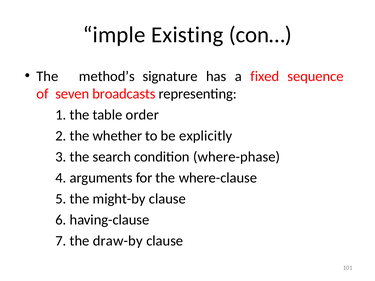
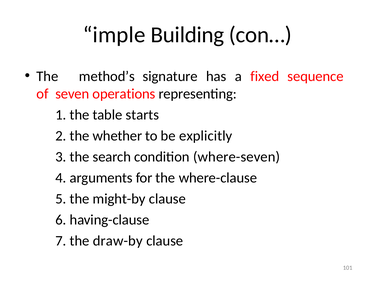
Existing: Existing -> Building (187, 35)
broadcasts: broadcasts -> operations (124, 94)
order: order -> starts (142, 115)
where-phase: where-phase -> where-seven (237, 157)
